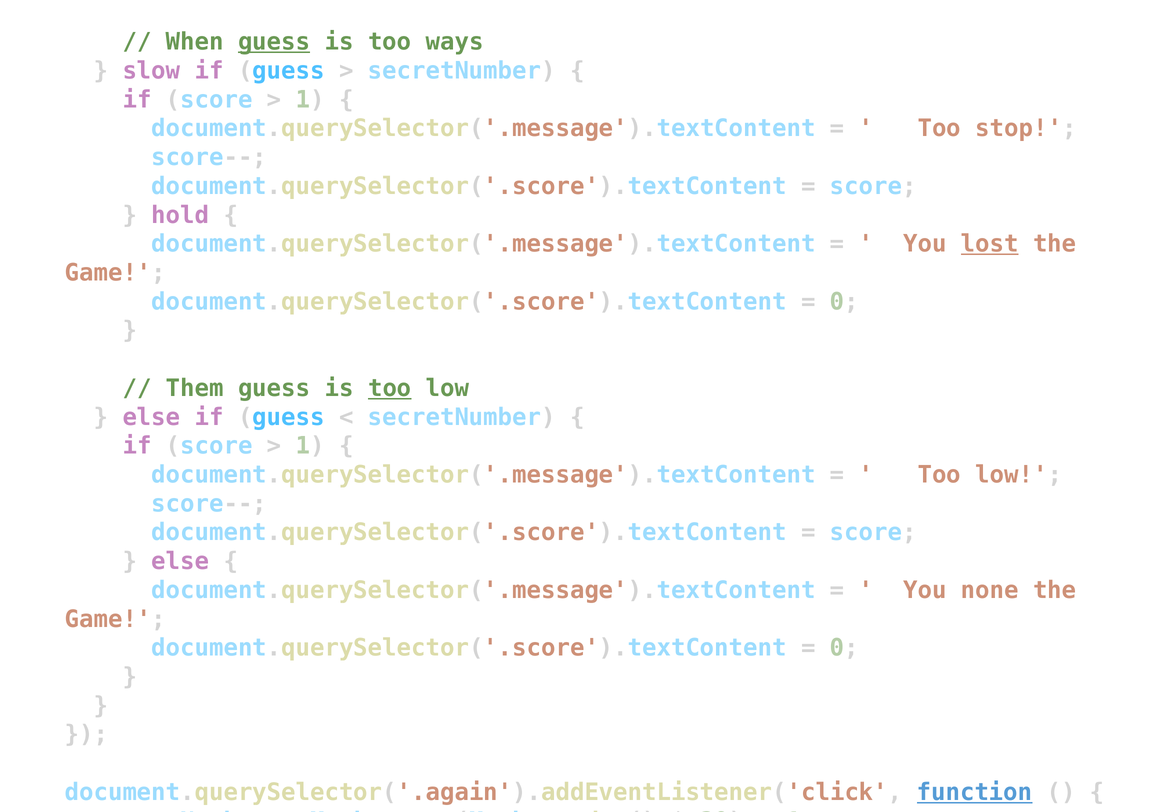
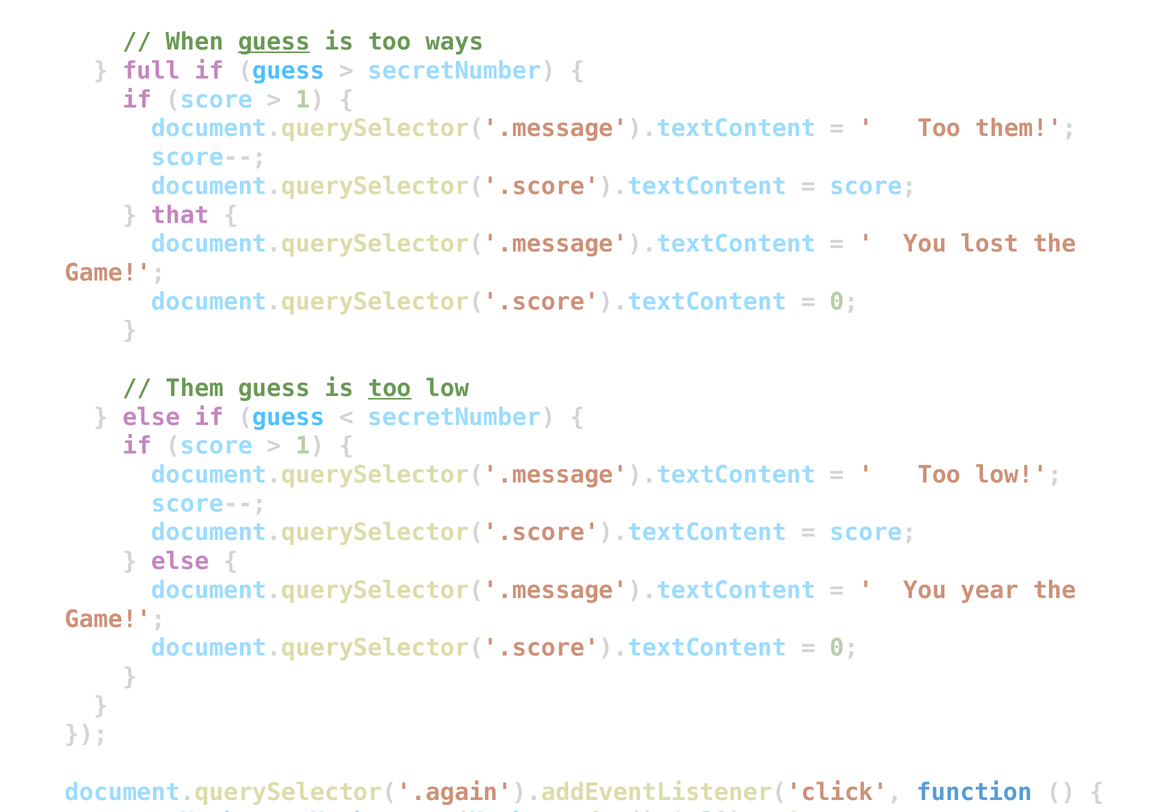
slow: slow -> full (151, 71)
Too stop: stop -> them (1019, 129)
hold: hold -> that (180, 215)
lost underline: present -> none (990, 244)
none: none -> year (990, 590)
function underline: present -> none (975, 792)
